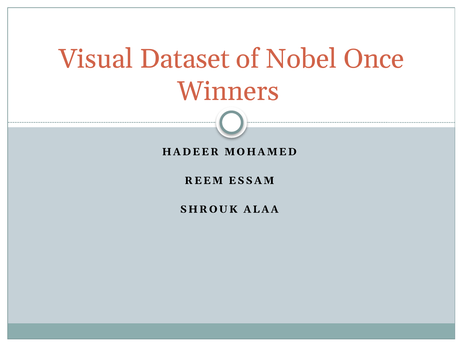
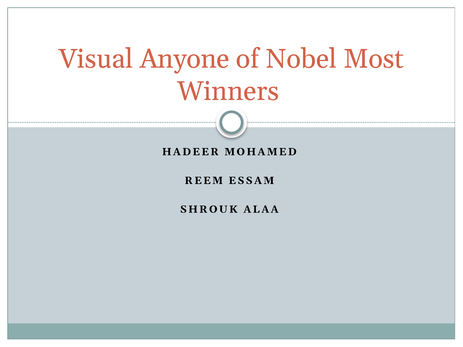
Dataset: Dataset -> Anyone (185, 59)
Once: Once -> Most (374, 59)
